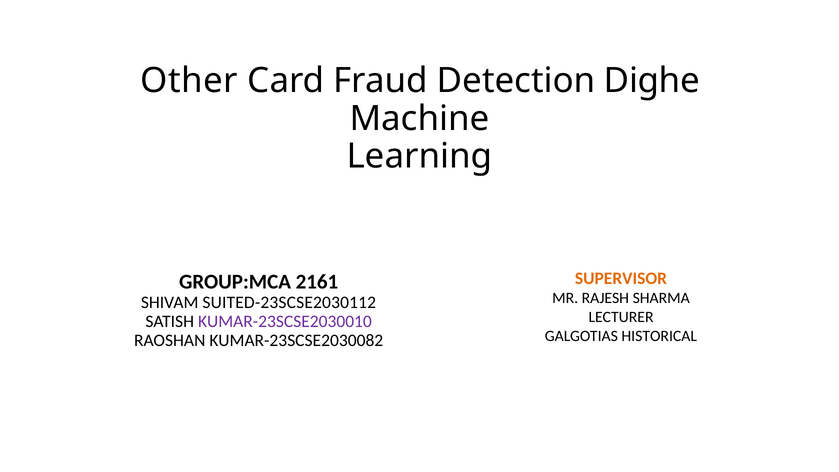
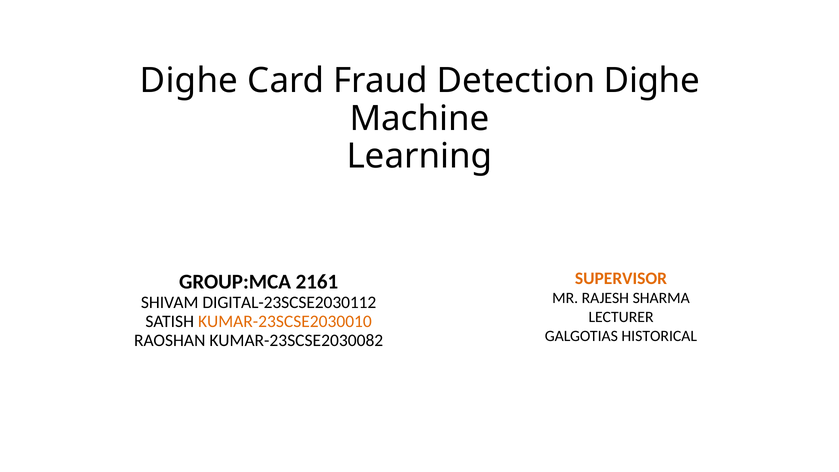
Other: Other -> Dighe (189, 81)
SUITED-23SCSE2030112: SUITED-23SCSE2030112 -> DIGITAL-23SCSE2030112 (289, 302)
KUMAR-23SCSE2030010 colour: purple -> orange (285, 321)
